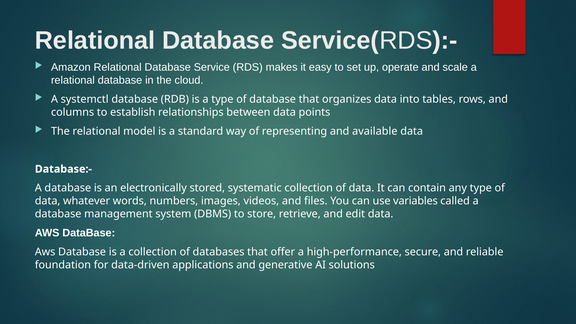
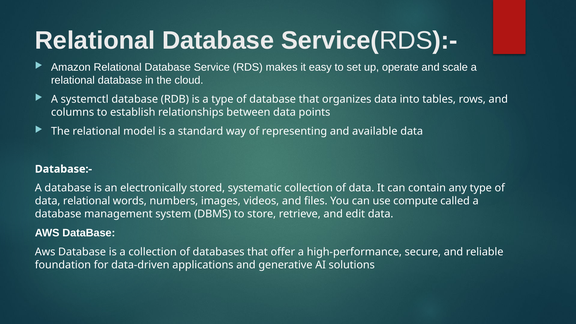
data whatever: whatever -> relational (87, 201)
variables: variables -> compute (415, 201)
